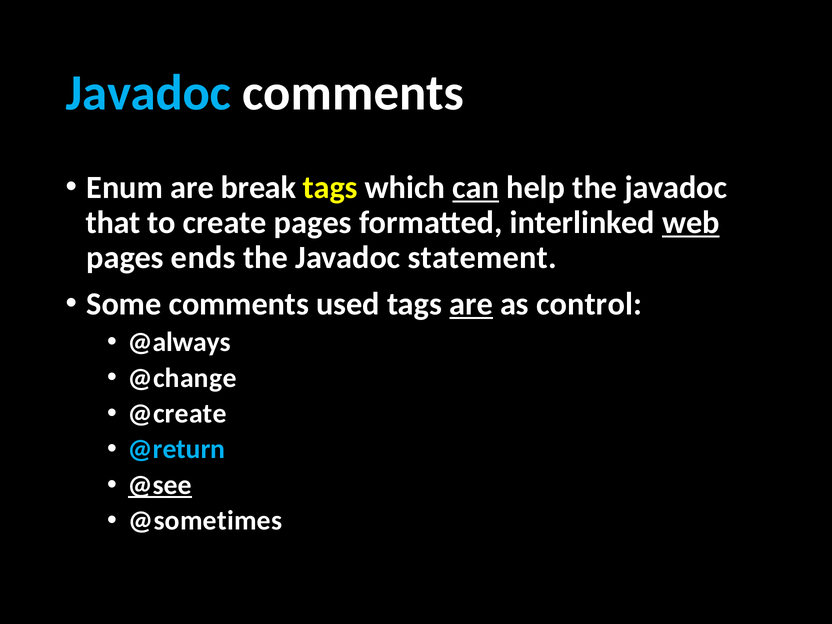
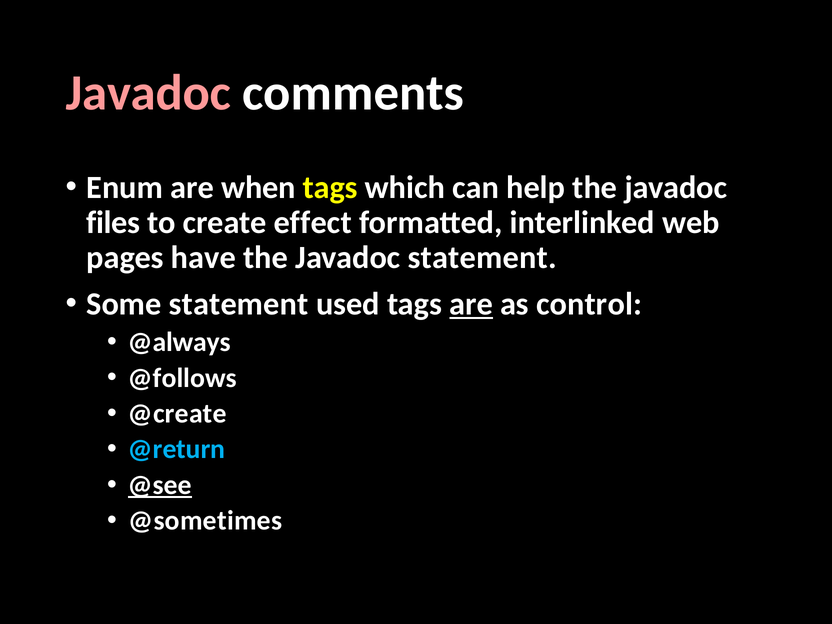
Javadoc colour: light blue -> pink (148, 93)
break: break -> when (258, 188)
can underline: present -> none (476, 188)
that: that -> files (113, 223)
create pages: pages -> effect (313, 223)
web underline: present -> none (691, 223)
ends: ends -> have (203, 257)
Some comments: comments -> statement (239, 304)
@change: @change -> @follows (182, 378)
